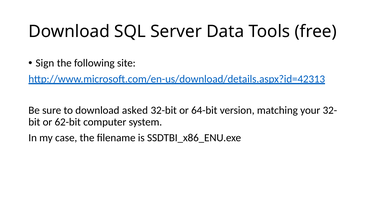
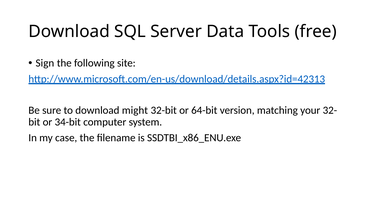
asked: asked -> might (135, 110)
62-bit: 62-bit -> 34-bit (68, 122)
